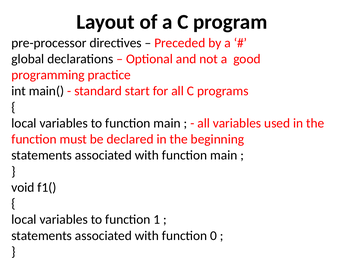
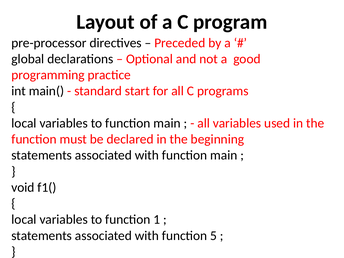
0: 0 -> 5 (214, 236)
